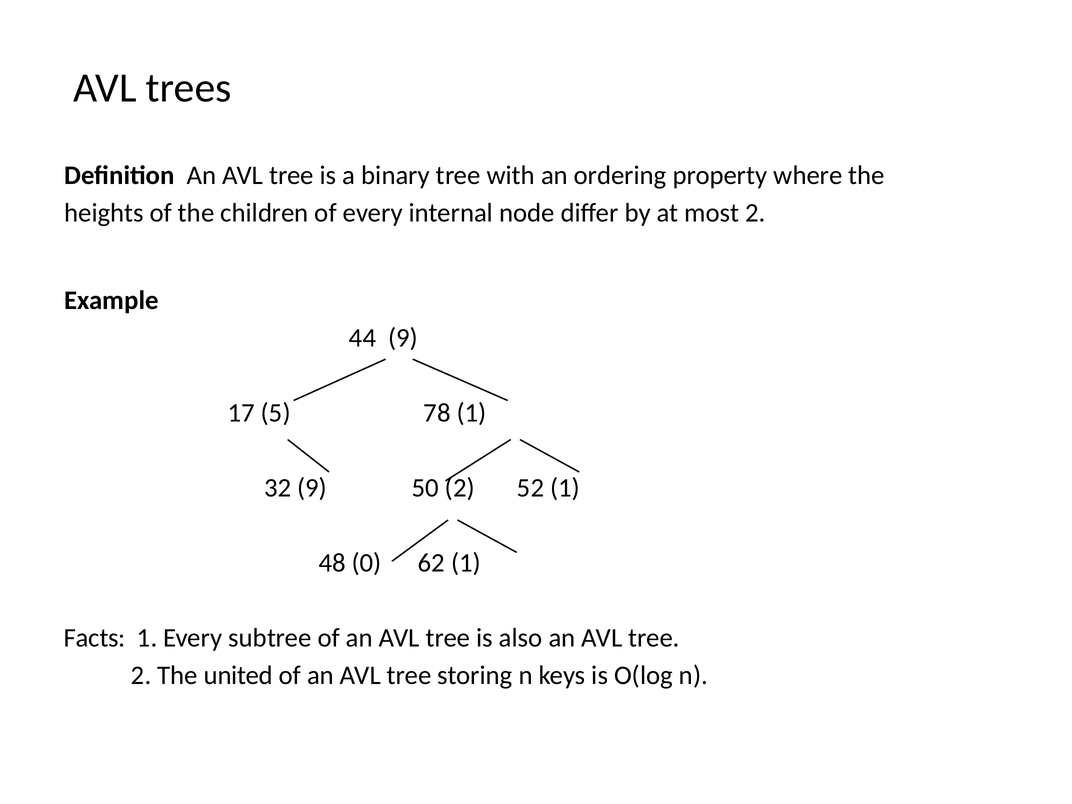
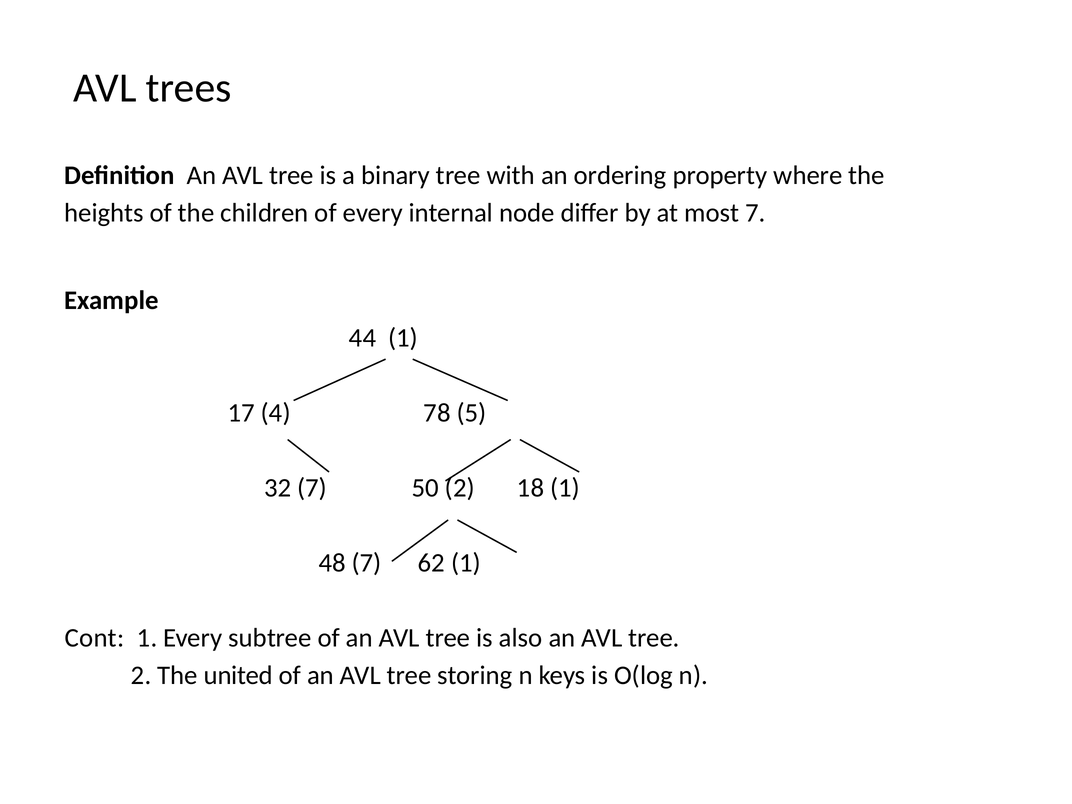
most 2: 2 -> 7 (755, 213)
44 9: 9 -> 1 (403, 338)
5: 5 -> 4 (276, 413)
78 1: 1 -> 5 (472, 413)
32 9: 9 -> 7 (312, 488)
52: 52 -> 18 (531, 488)
48 0: 0 -> 7 (367, 563)
Facts: Facts -> Cont (94, 638)
